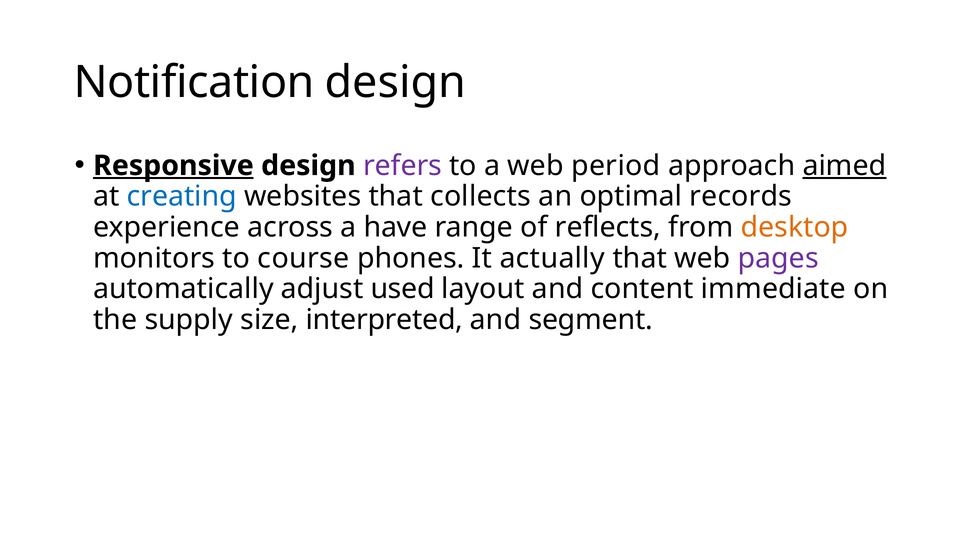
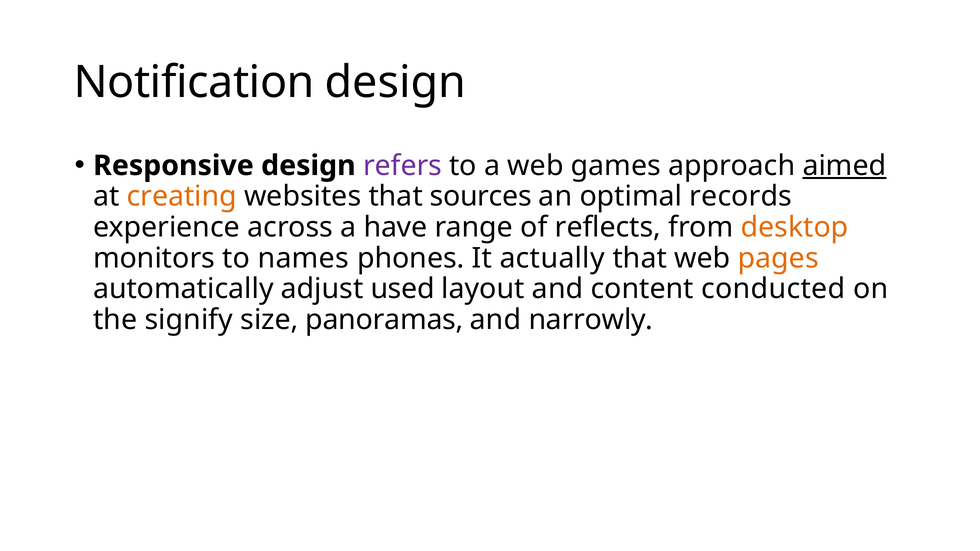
Responsive underline: present -> none (173, 166)
period: period -> games (616, 166)
creating colour: blue -> orange (182, 197)
collects: collects -> sources (481, 197)
course: course -> names (303, 258)
pages colour: purple -> orange (778, 258)
immediate: immediate -> conducted (773, 289)
supply: supply -> signify (189, 320)
interpreted: interpreted -> panoramas (384, 320)
segment: segment -> narrowly (591, 320)
